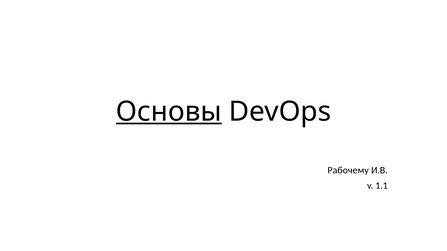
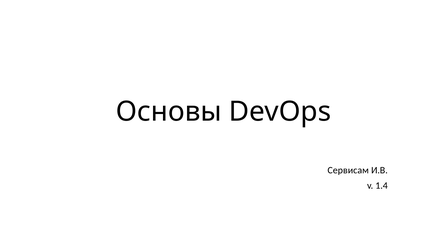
Основы underline: present -> none (169, 112)
Рабочему: Рабочему -> Сервисам (348, 171)
1.1: 1.1 -> 1.4 (382, 186)
